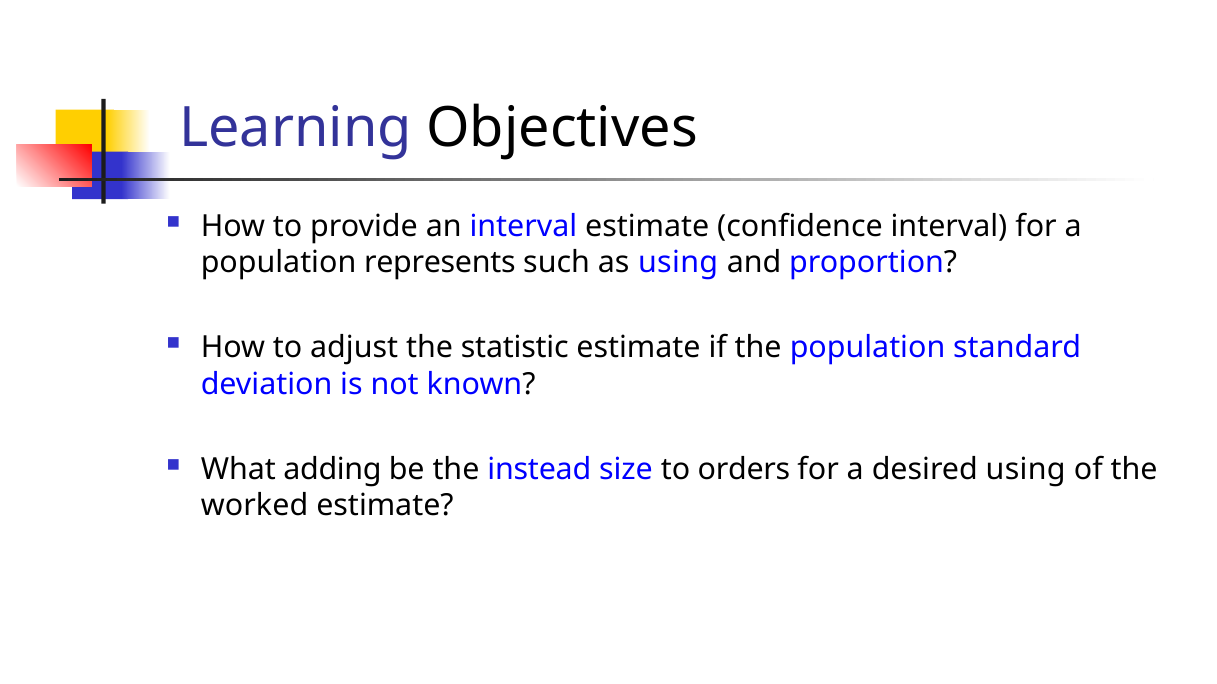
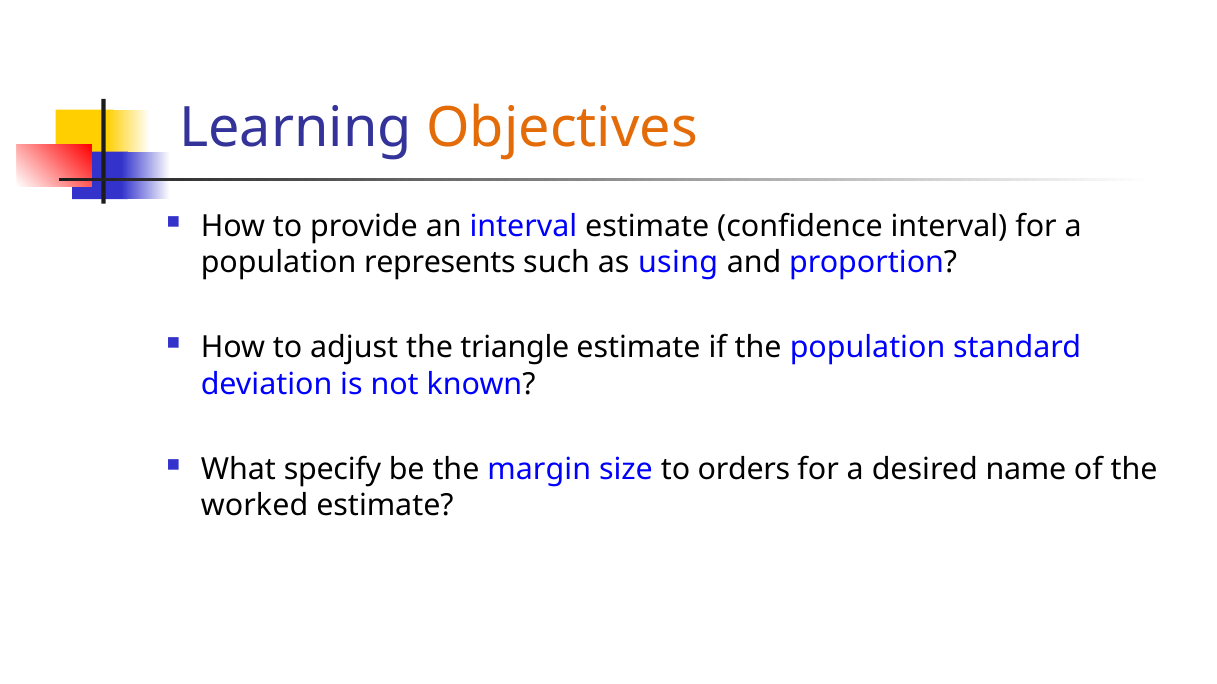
Objectives colour: black -> orange (562, 129)
statistic: statistic -> triangle (515, 348)
adding: adding -> specify (332, 470)
instead: instead -> margin (539, 470)
desired using: using -> name (1026, 470)
